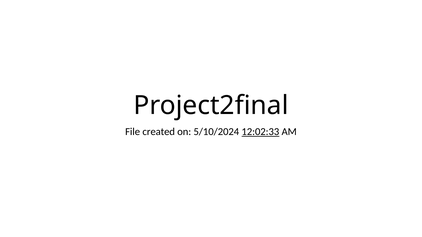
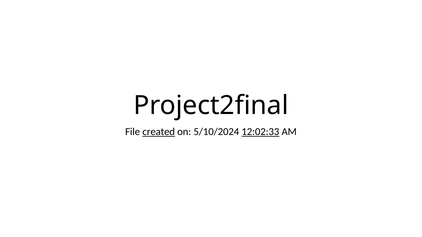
created underline: none -> present (159, 132)
